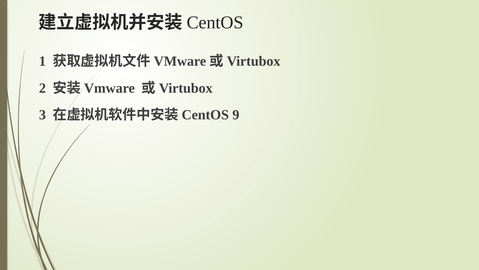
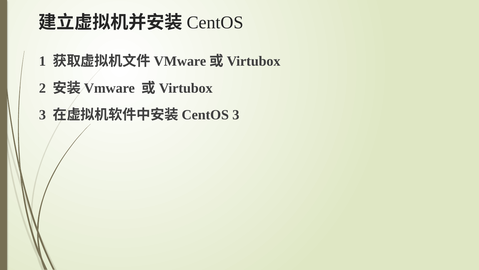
9: 9 -> 3 (236, 115)
